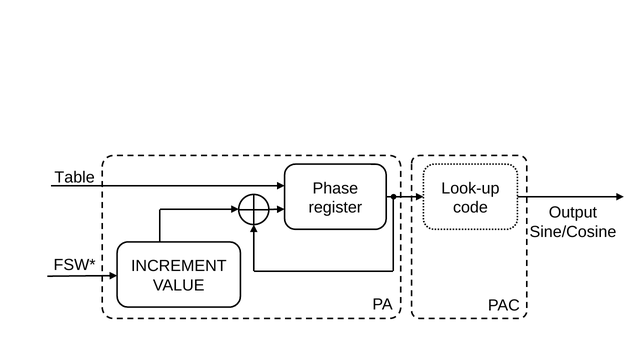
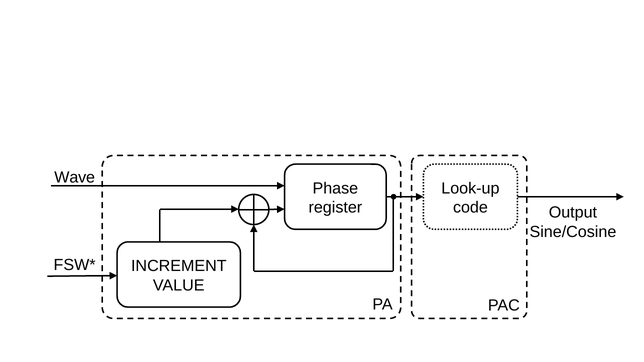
Table: Table -> Wave (75, 178)
